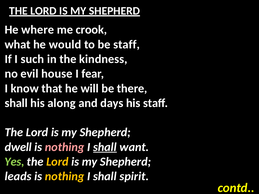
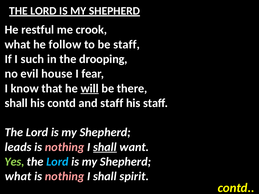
where: where -> restful (38, 30)
would: would -> follow (65, 44)
kindness: kindness -> drooping (103, 59)
will underline: none -> present (90, 88)
his along: along -> contd (62, 103)
and days: days -> staff (112, 103)
dwell: dwell -> leads (18, 147)
Lord colour: yellow -> light blue (57, 162)
leads: leads -> what (18, 177)
nothing colour: yellow -> pink (65, 177)
